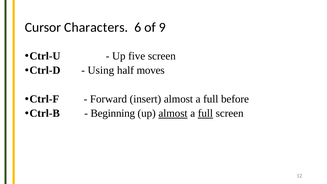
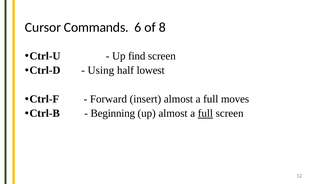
Characters: Characters -> Commands (96, 27)
9: 9 -> 8 (162, 27)
five: five -> find (137, 56)
moves: moves -> lowest (151, 70)
before: before -> moves (235, 99)
almost underline: present -> none (173, 113)
